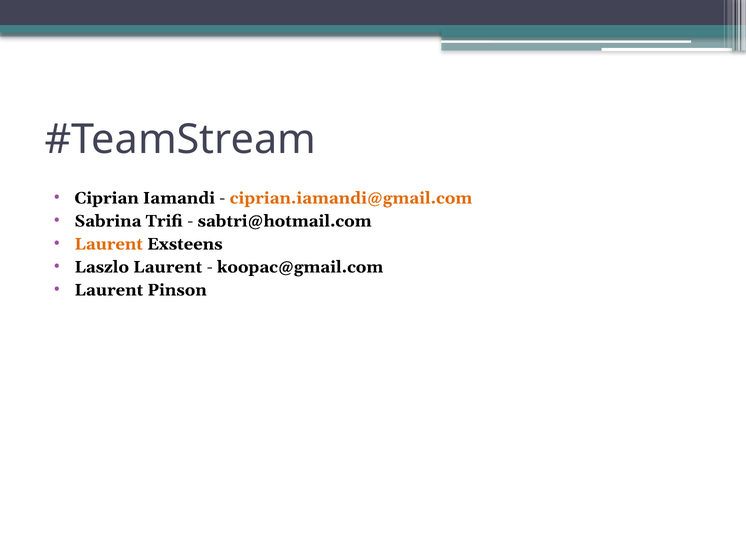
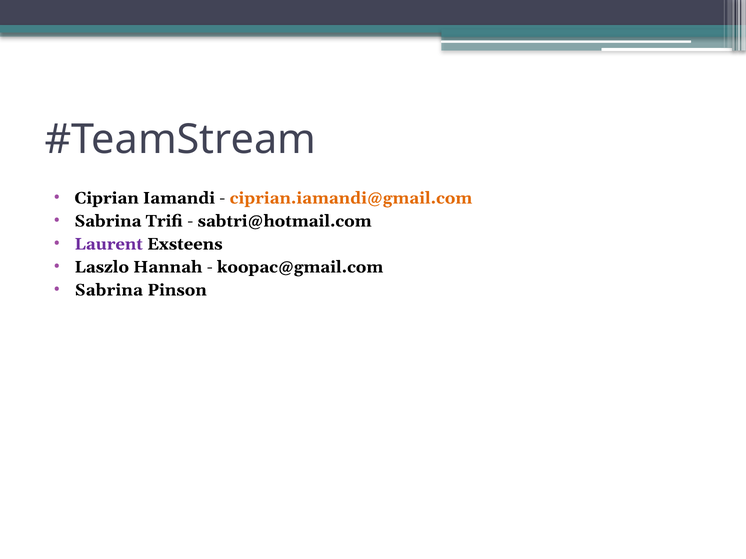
Laurent colour: orange -> purple (109, 244)
Laszlo Laurent: Laurent -> Hannah (168, 267)
Laurent: Laurent -> Sabrina (109, 290)
